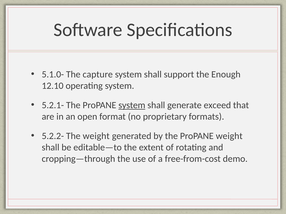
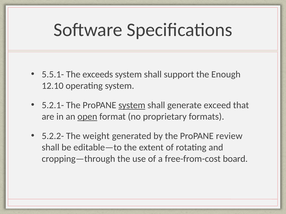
5.1.0-: 5.1.0- -> 5.5.1- (53, 75)
capture: capture -> exceeds (98, 75)
open underline: none -> present (87, 117)
ProPANE weight: weight -> review (229, 136)
demo: demo -> board (235, 159)
